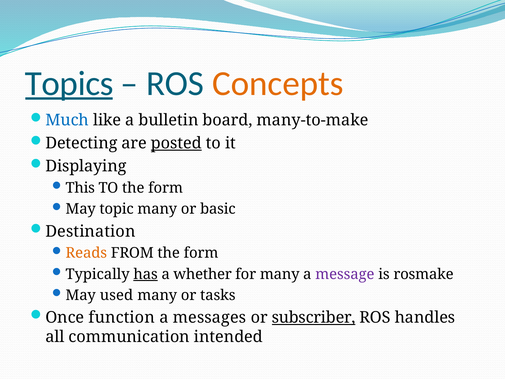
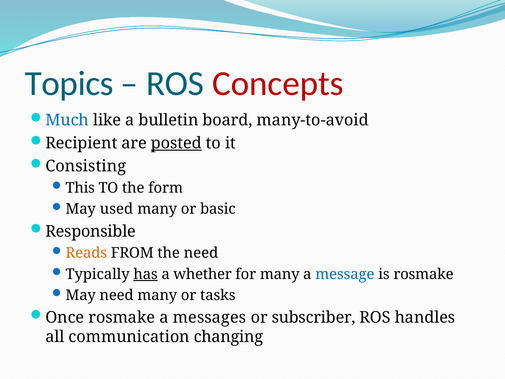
Topics underline: present -> none (69, 83)
Concepts colour: orange -> red (278, 83)
many-to-make: many-to-make -> many-to-avoid (313, 120)
Detecting: Detecting -> Recipient (81, 143)
Displaying: Displaying -> Consisting (86, 166)
topic: topic -> used (116, 209)
Destination: Destination -> Responsible (91, 231)
FROM the form: form -> need (201, 253)
message colour: purple -> blue (345, 274)
May used: used -> need (117, 295)
Once function: function -> rosmake (122, 317)
subscriber underline: present -> none (314, 317)
intended: intended -> changing (228, 337)
